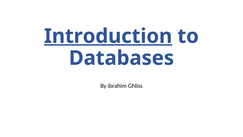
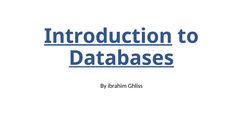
Databases underline: none -> present (121, 58)
